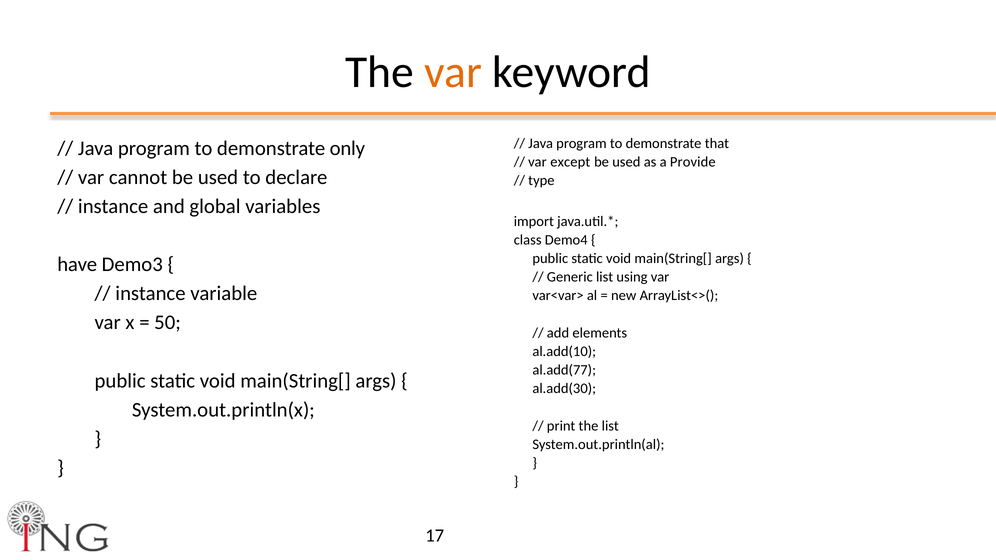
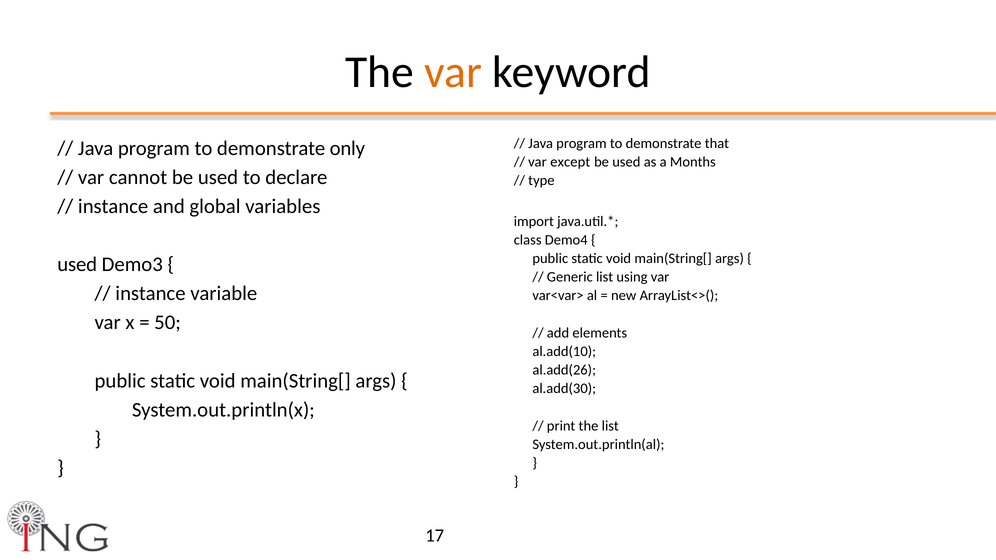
Provide: Provide -> Months (693, 162)
have: have -> used (77, 265)
al.add(77: al.add(77 -> al.add(26 (564, 370)
